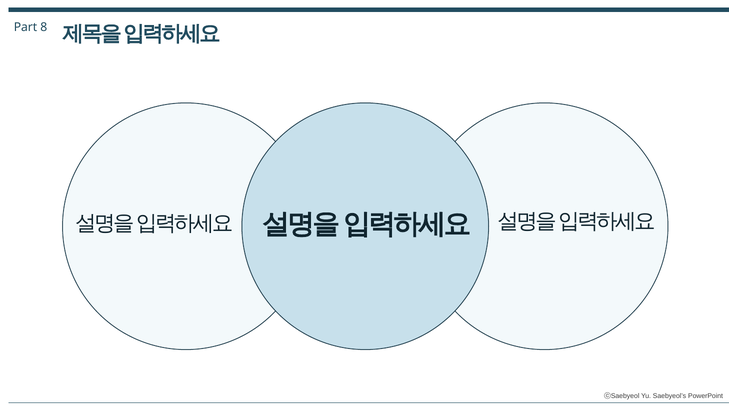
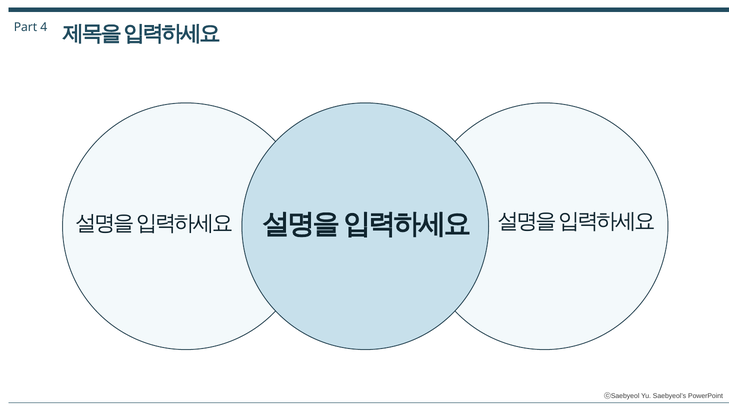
8: 8 -> 4 (44, 27)
